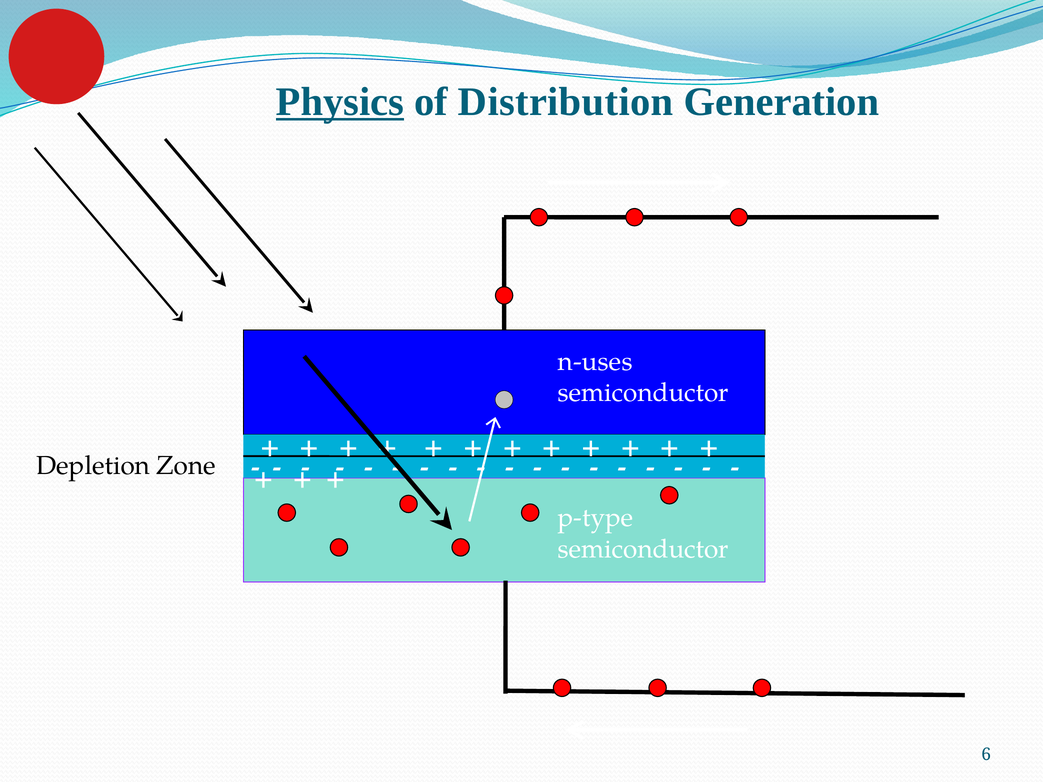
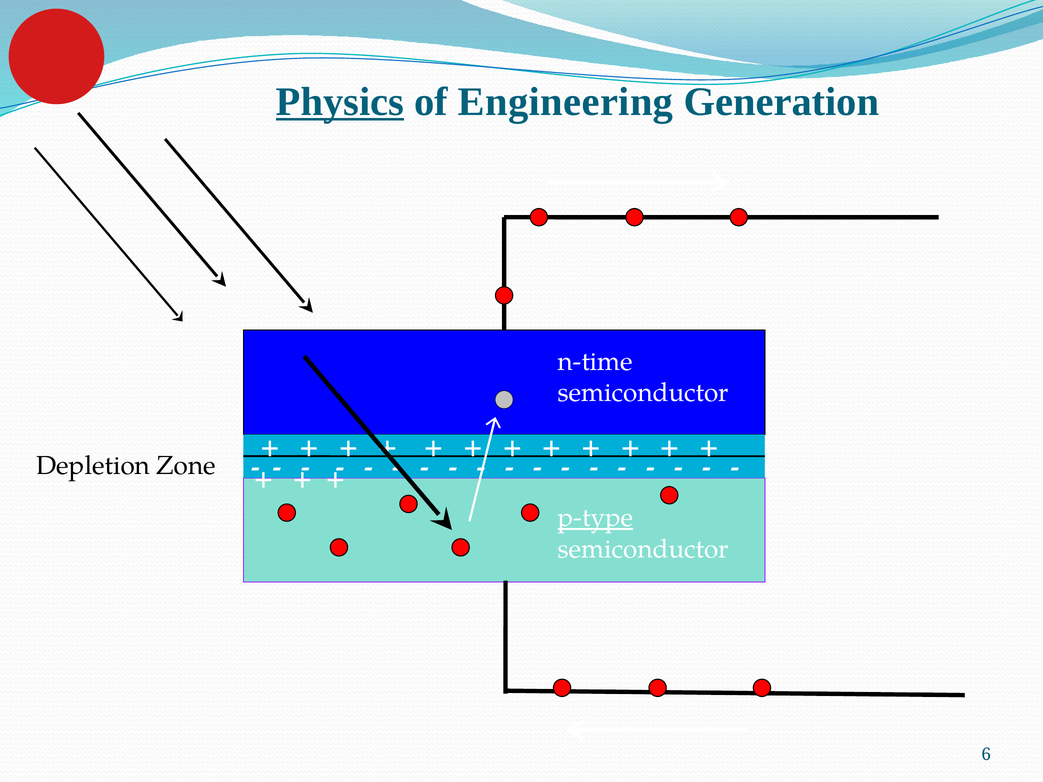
Distribution: Distribution -> Engineering (566, 102)
n-uses: n-uses -> n-time (595, 362)
p-type underline: none -> present (596, 518)
